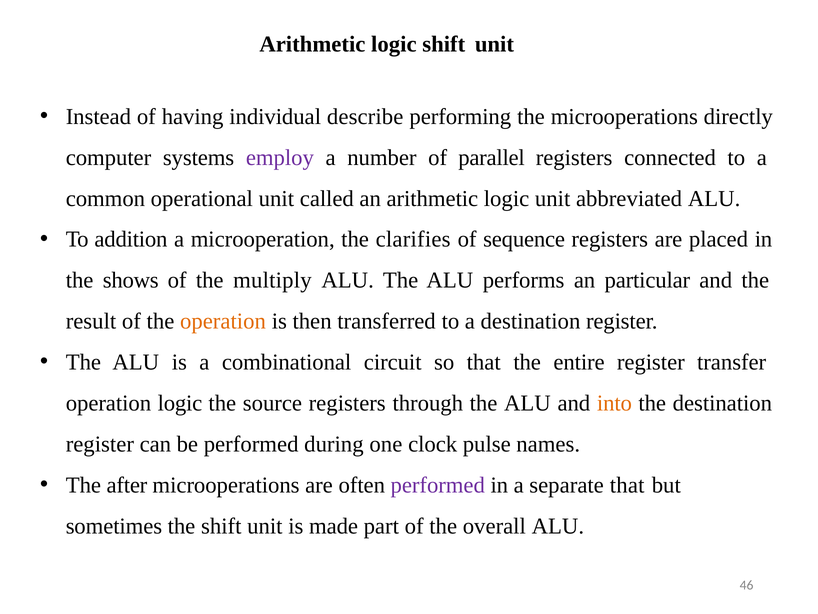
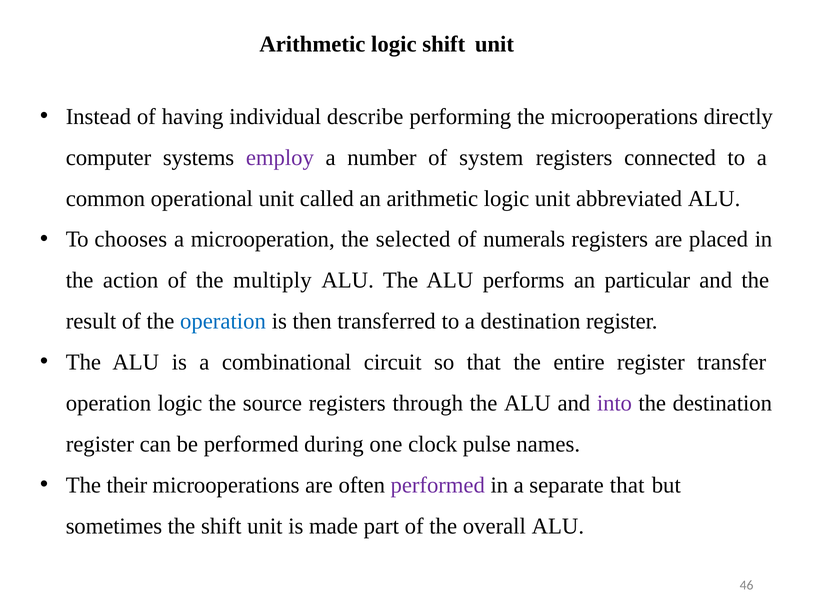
parallel: parallel -> system (491, 157)
addition: addition -> chooses (131, 239)
clarifies: clarifies -> selected (413, 239)
sequence: sequence -> numerals (524, 239)
shows: shows -> action (131, 280)
operation colour: orange -> blue (223, 321)
into colour: orange -> purple (614, 403)
after: after -> their (127, 485)
